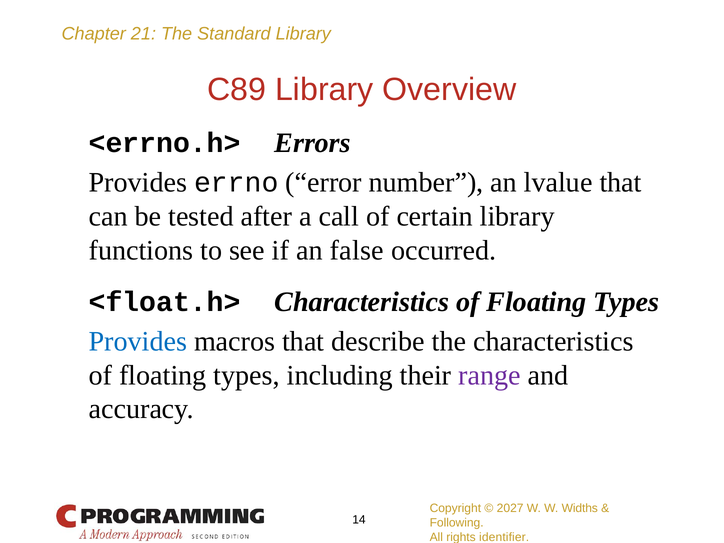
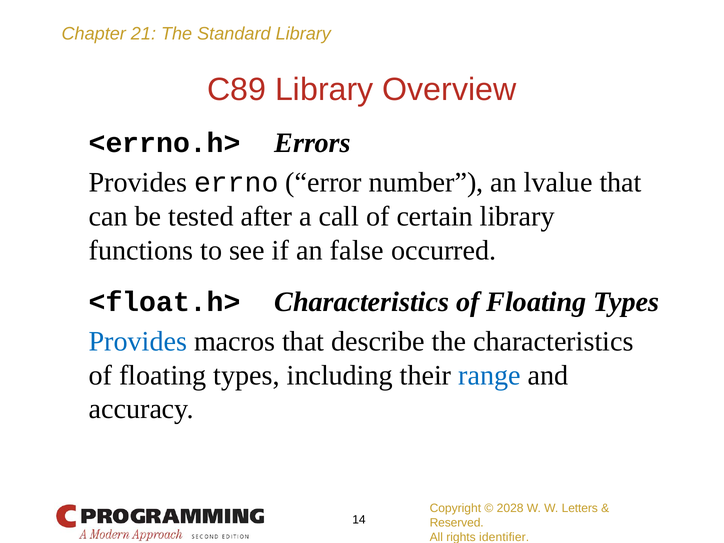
range colour: purple -> blue (489, 375)
2027: 2027 -> 2028 (510, 508)
Widths: Widths -> Letters (580, 508)
Following: Following -> Reserved (457, 523)
